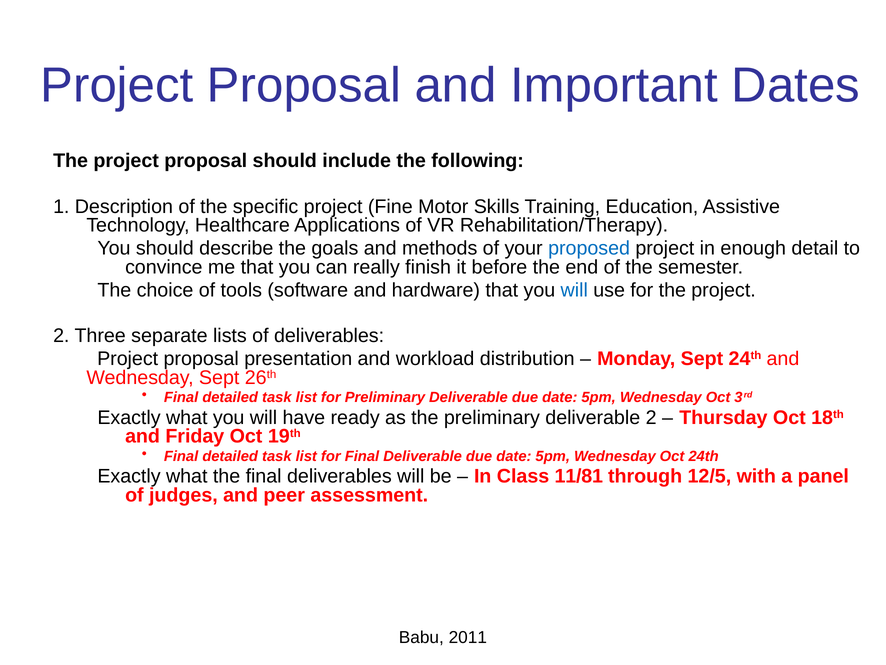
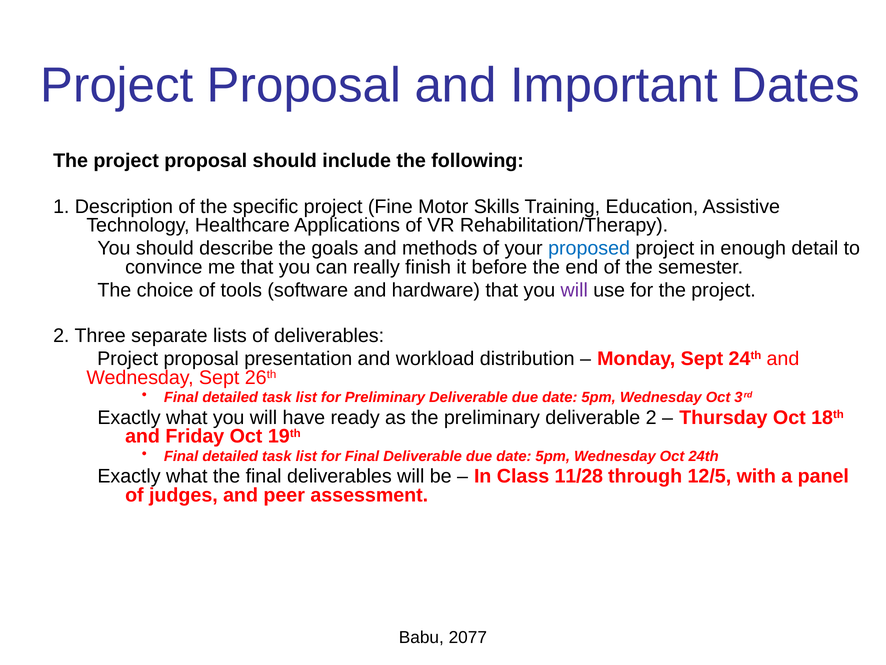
will colour: blue -> purple (574, 290)
11/81: 11/81 -> 11/28 (579, 476)
2011: 2011 -> 2077 (468, 637)
